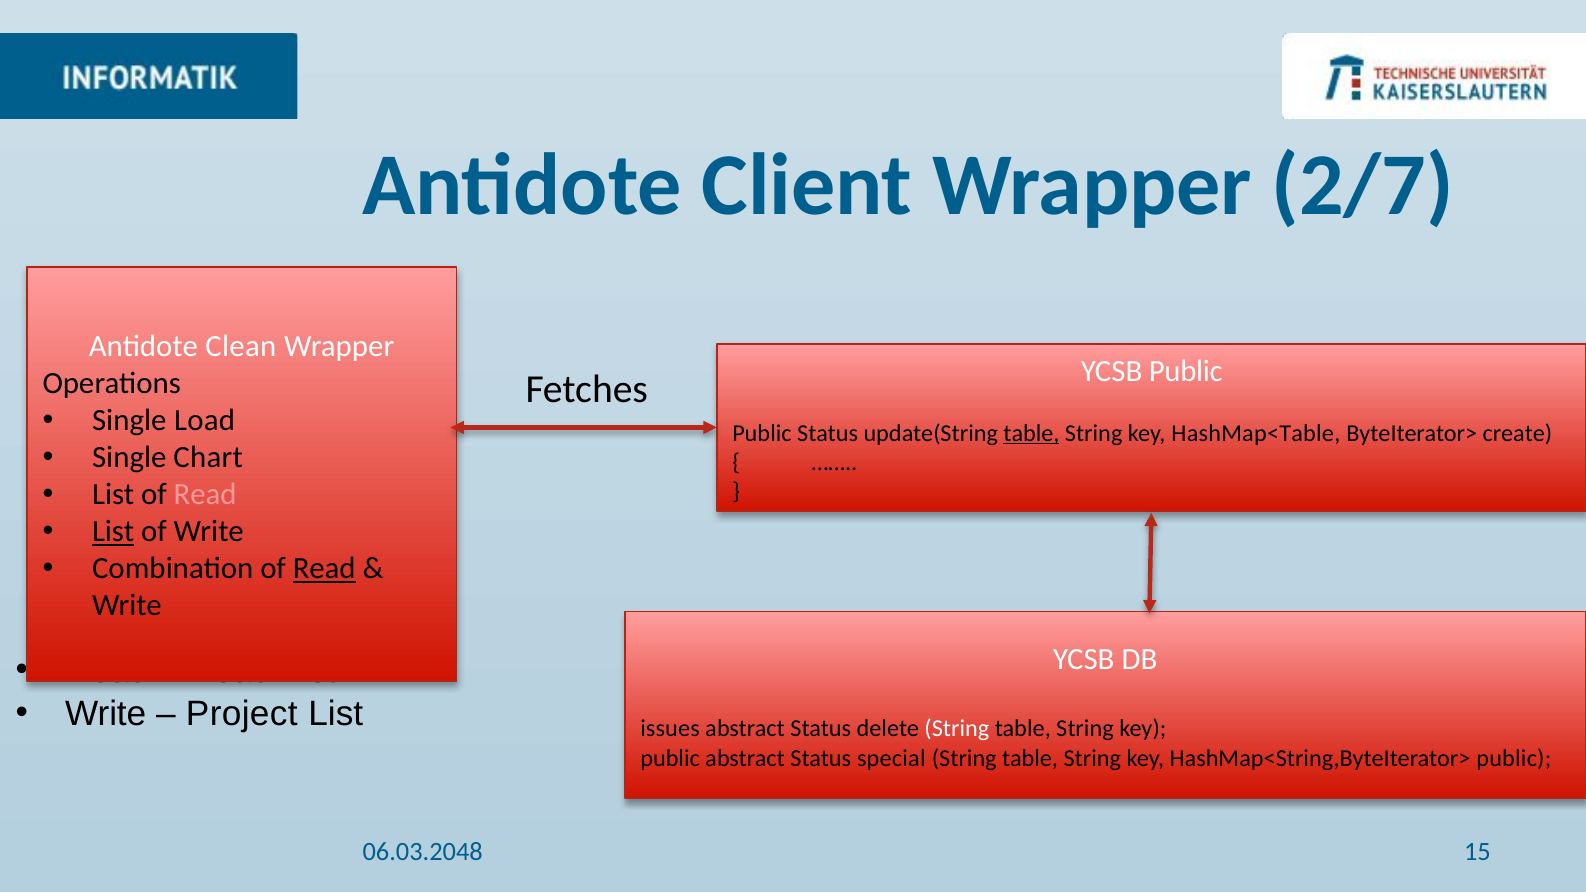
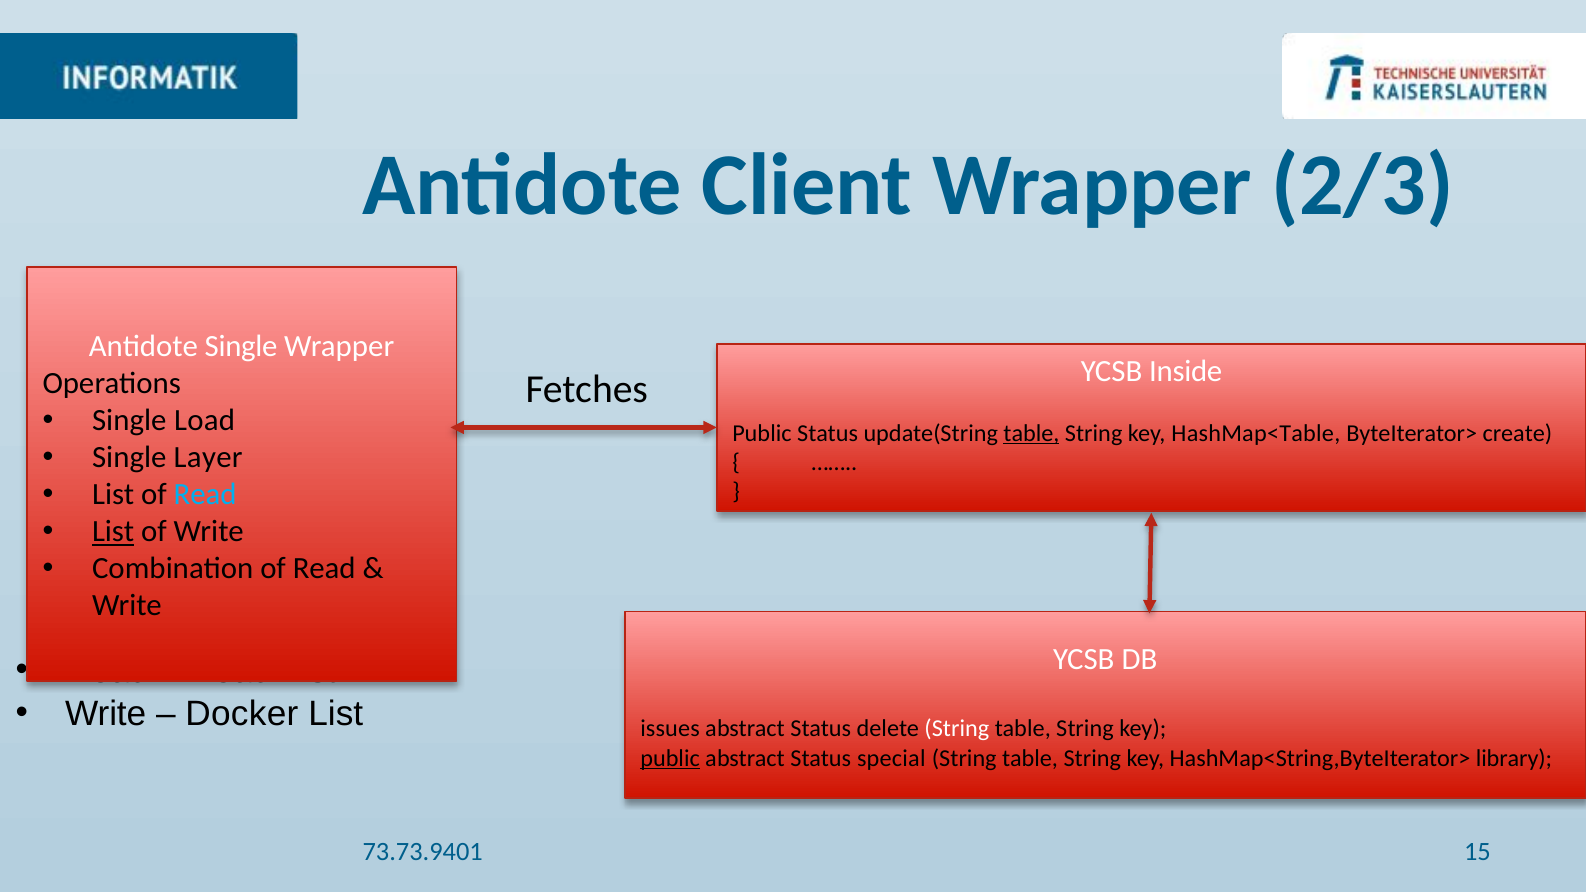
2/7: 2/7 -> 2/3 (1363, 186)
Antidote Clean: Clean -> Single (241, 347)
YCSB Public: Public -> Inside (1186, 371)
Chart: Chart -> Layer (208, 458)
Read colour: pink -> light blue (205, 495)
Read underline: present -> none (324, 569)
Project: Project -> Docker (242, 714)
public underline: none -> present (670, 758)
HashMap<String,ByteIterator> public: public -> library (1514, 758)
06.03.2048: 06.03.2048 -> 73.73.9401 (423, 852)
